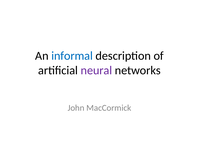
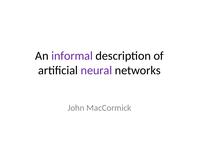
informal colour: blue -> purple (72, 56)
